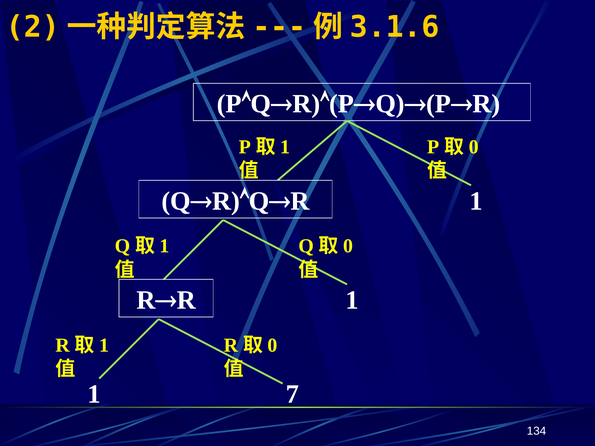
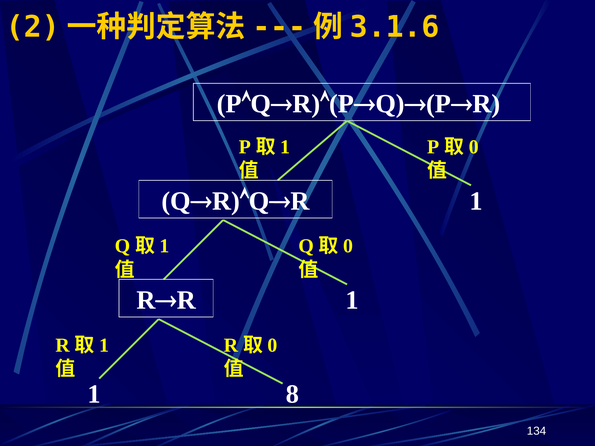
7: 7 -> 8 (293, 394)
